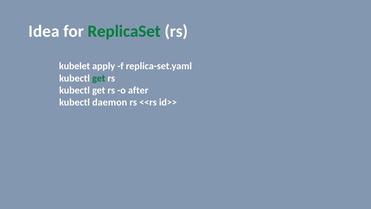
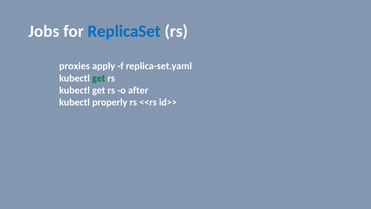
Idea: Idea -> Jobs (44, 31)
ReplicaSet colour: green -> blue (124, 31)
kubelet: kubelet -> proxies (74, 66)
daemon: daemon -> properly (110, 102)
